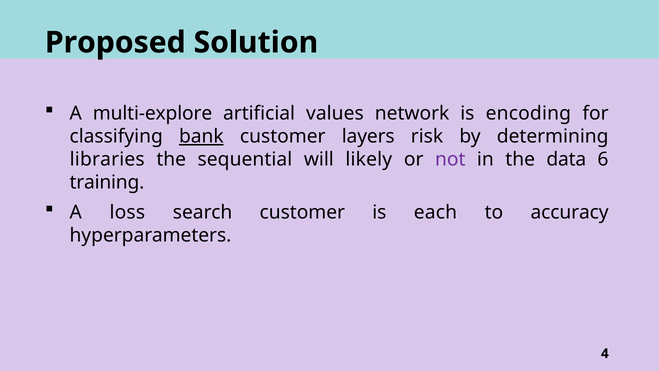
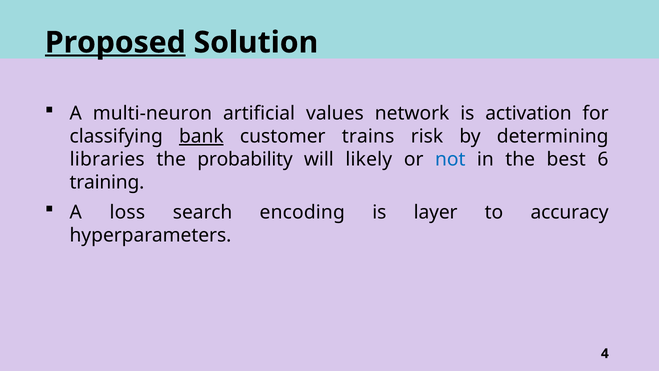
Proposed underline: none -> present (115, 42)
multi-explore: multi-explore -> multi-neuron (152, 113)
encoding: encoding -> activation (529, 113)
layers: layers -> trains (368, 136)
sequential: sequential -> probability (245, 159)
not colour: purple -> blue (450, 159)
data: data -> best (566, 159)
search customer: customer -> encoding (302, 212)
each: each -> layer (436, 212)
